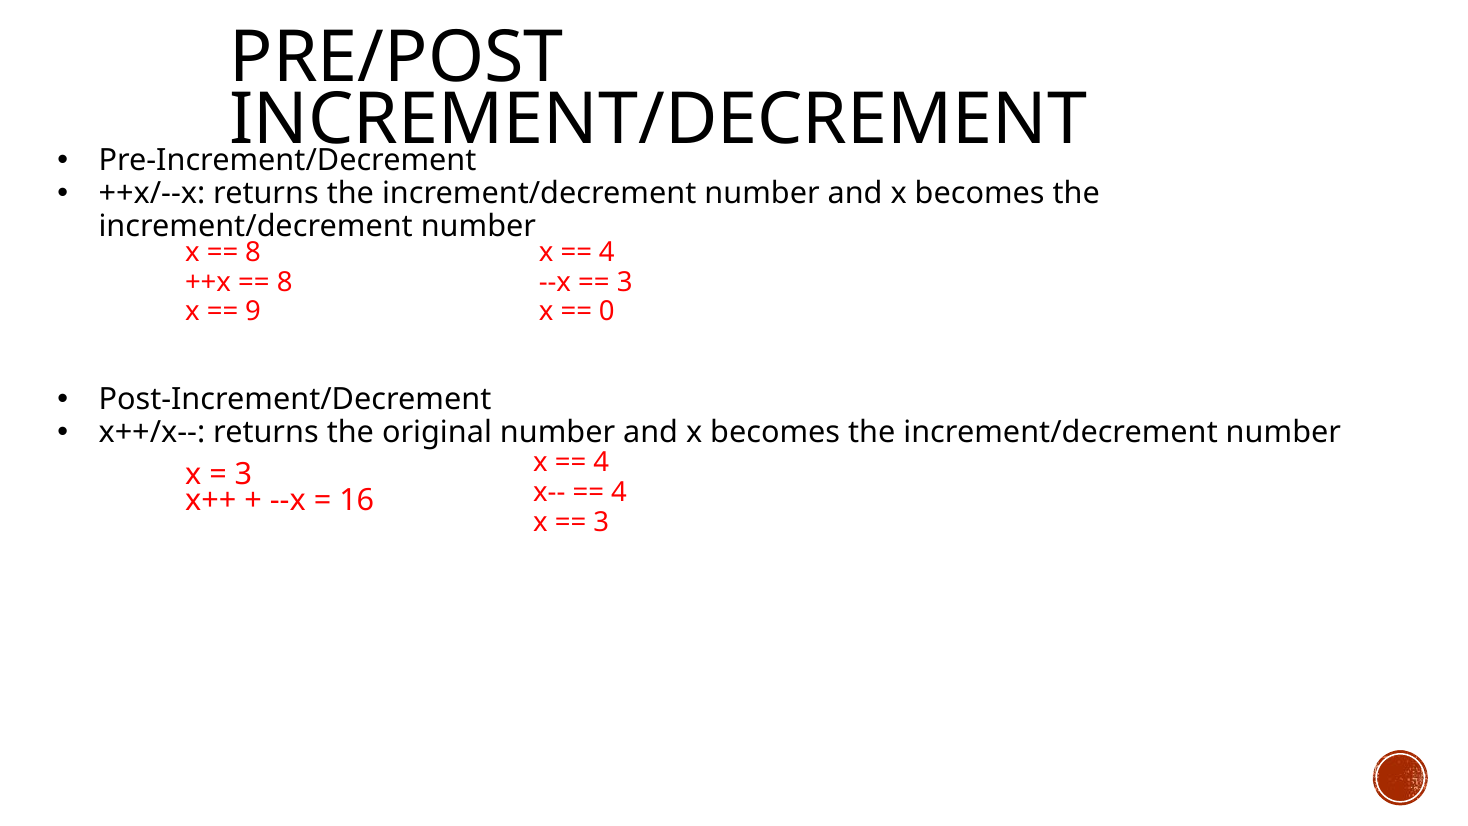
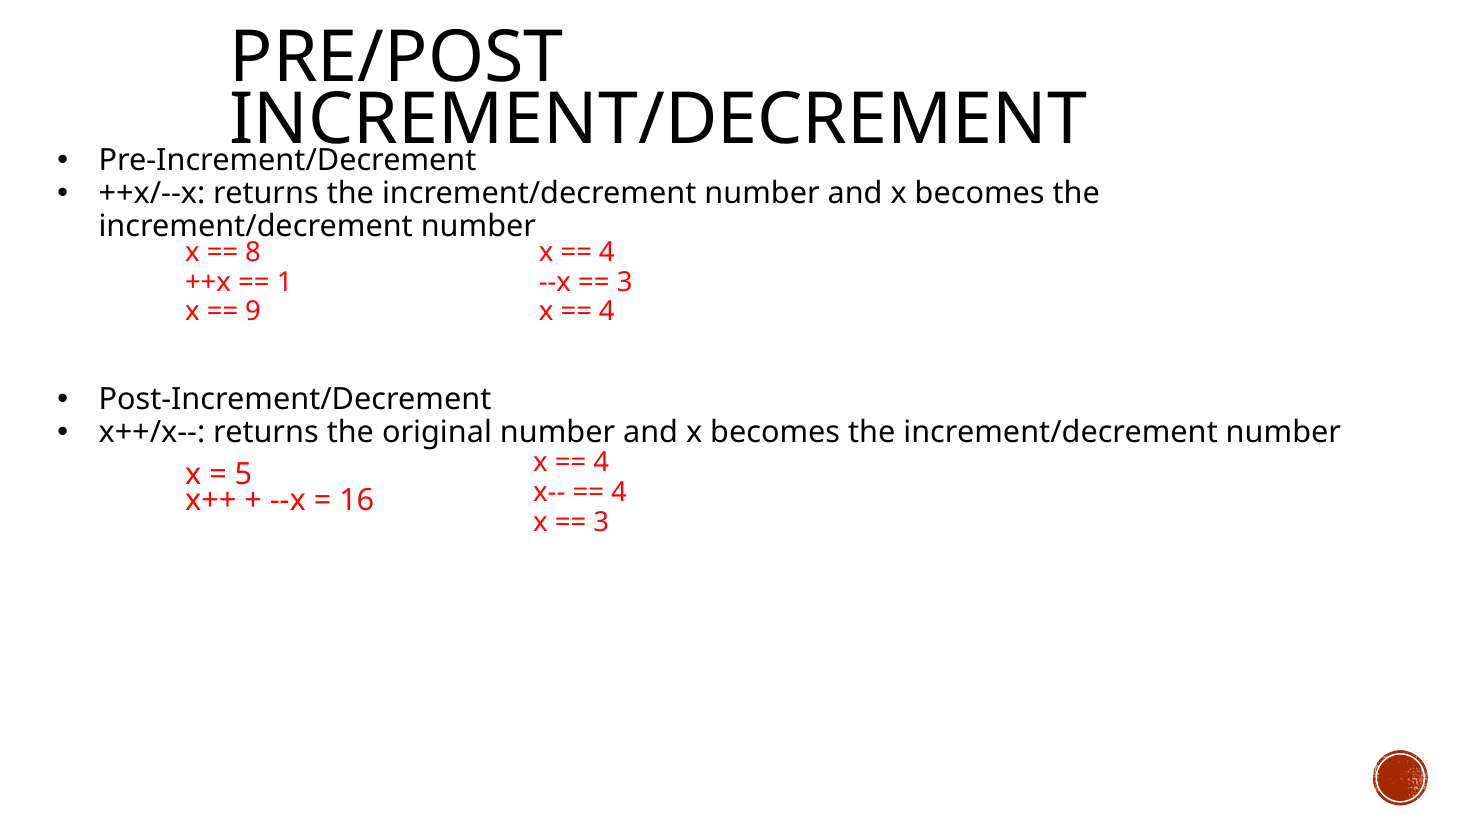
8: 8 -> 1 (285, 282)
0: 0 -> 4 (607, 312)
3: 3 -> 5 (243, 474)
